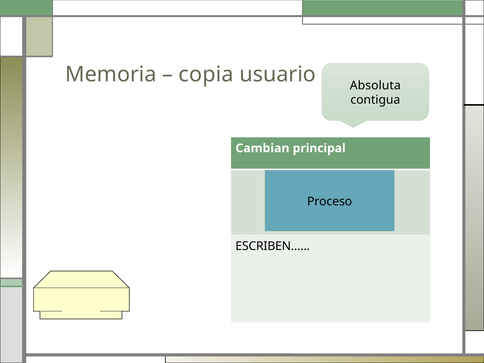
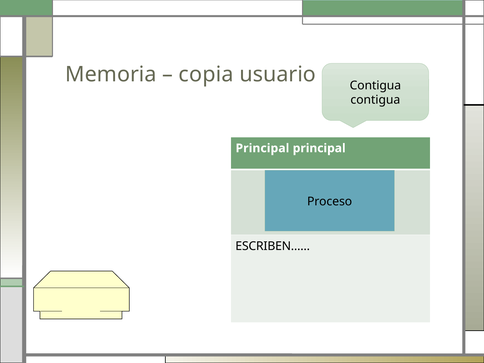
Absoluta: Absoluta -> Contigua (375, 85)
Cambian: Cambian -> Principal (262, 148)
